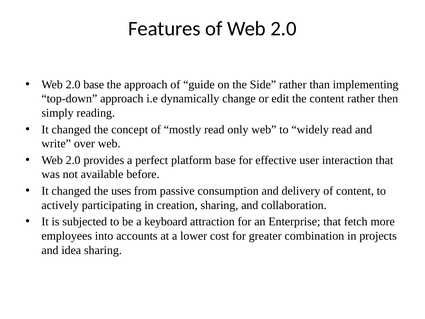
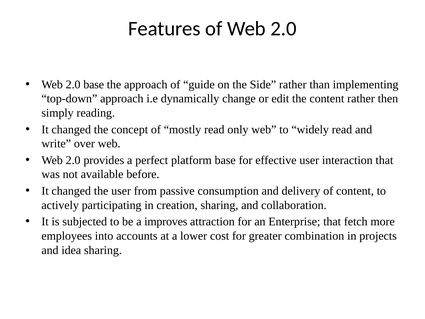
the uses: uses -> user (121, 191)
keyboard: keyboard -> improves (166, 222)
